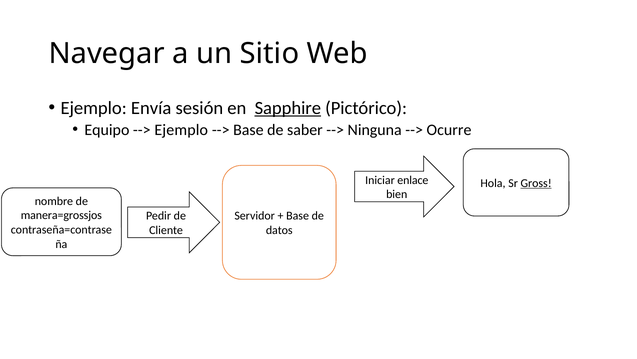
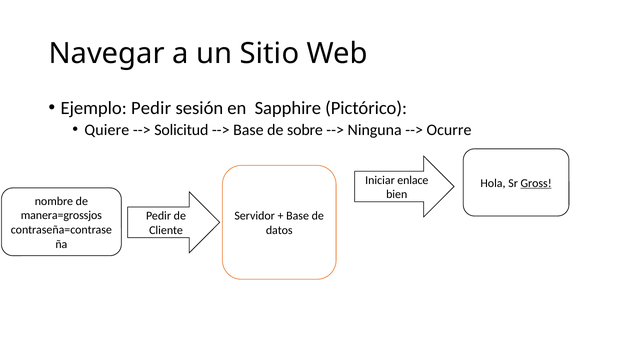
Ejemplo Envía: Envía -> Pedir (151, 108)
Sapphire underline: present -> none (288, 108)
Equipo: Equipo -> Quiere (107, 130)
Ejemplo: Ejemplo -> Solicitud (181, 130)
saber: saber -> sobre (305, 130)
